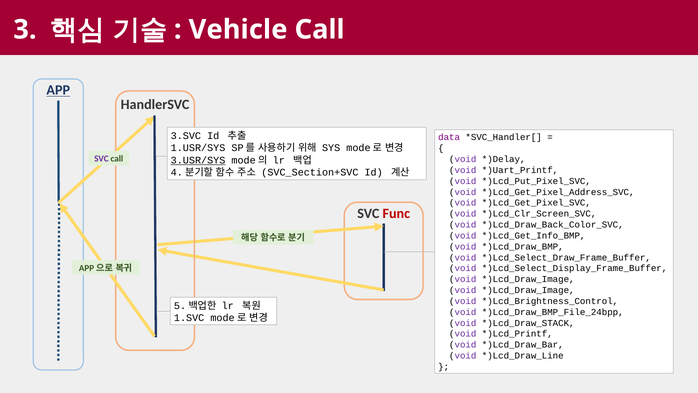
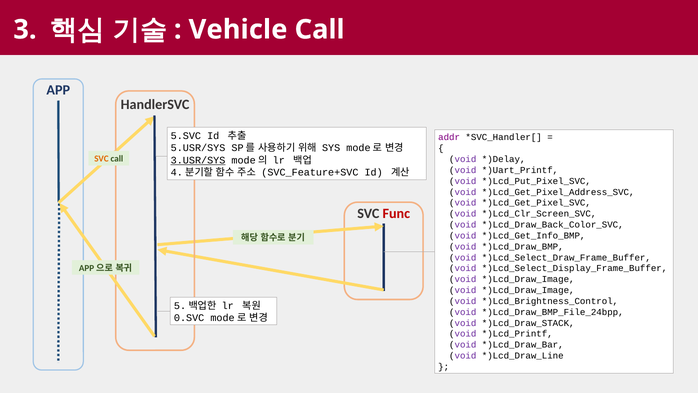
APP underline: present -> none (58, 90)
3.SVC: 3.SVC -> 5.SVC (186, 136)
data: data -> addr (449, 137)
1.USR/SYS: 1.USR/SYS -> 5.USR/SYS (198, 148)
SVC colour: purple -> orange (101, 159)
SVC_Section+SVC: SVC_Section+SVC -> SVC_Feature+SVC (310, 172)
1.SVC: 1.SVC -> 0.SVC (189, 318)
